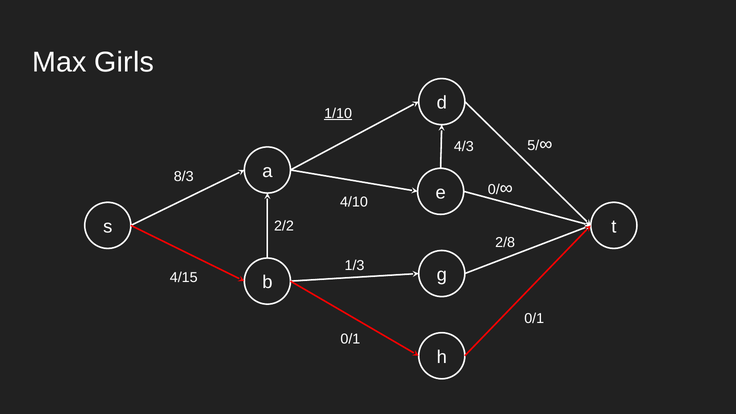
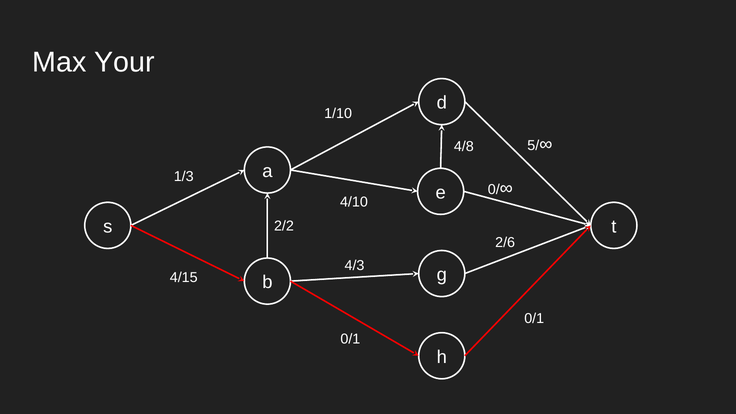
Girls: Girls -> Your (124, 62)
1/10 underline: present -> none (338, 113)
4/3: 4/3 -> 4/8 (464, 147)
8/3: 8/3 -> 1/3 (184, 177)
2/8: 2/8 -> 2/6 (505, 242)
1/3: 1/3 -> 4/3 (355, 265)
